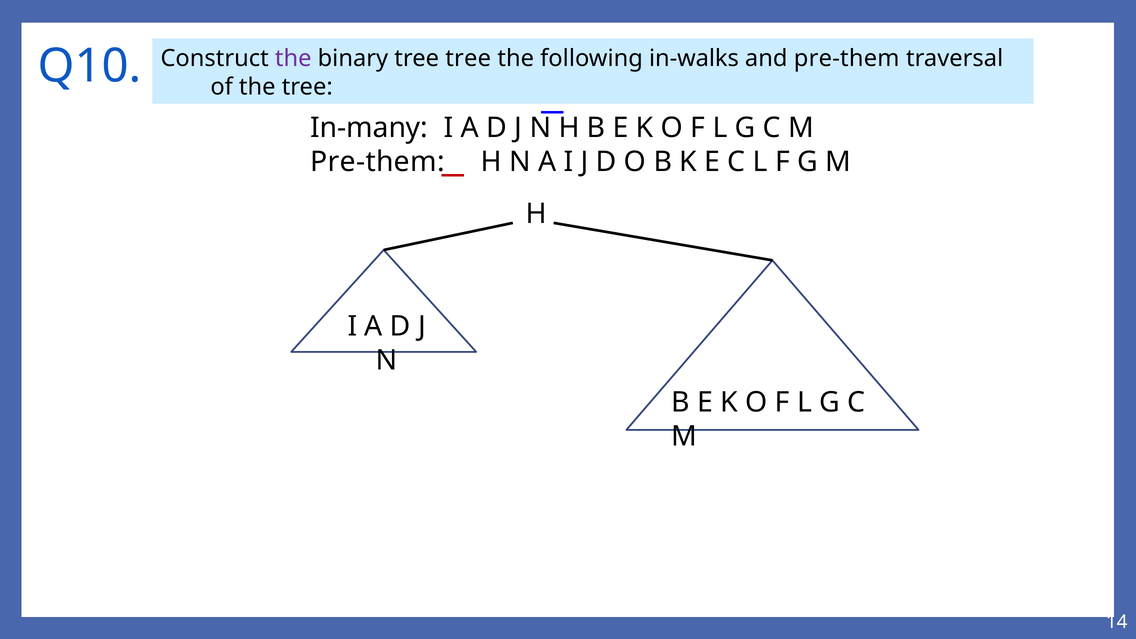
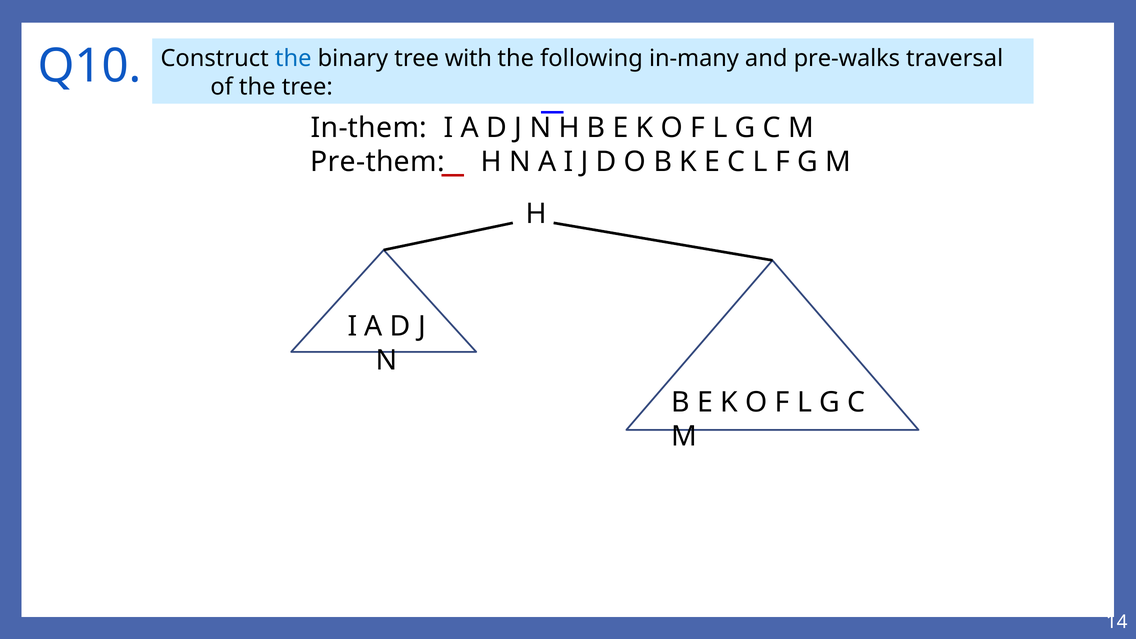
the colour: purple -> blue (293, 59)
tree tree: tree -> with (468, 59)
in-walks: in-walks -> in-many (694, 59)
and pre-them: pre-them -> pre-walks (847, 59)
In-many: In-many -> In-them (369, 128)
